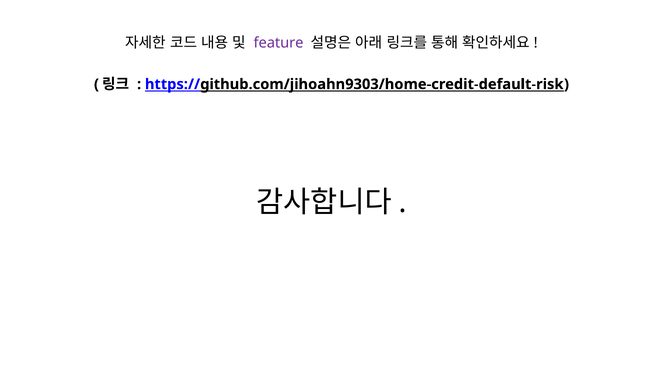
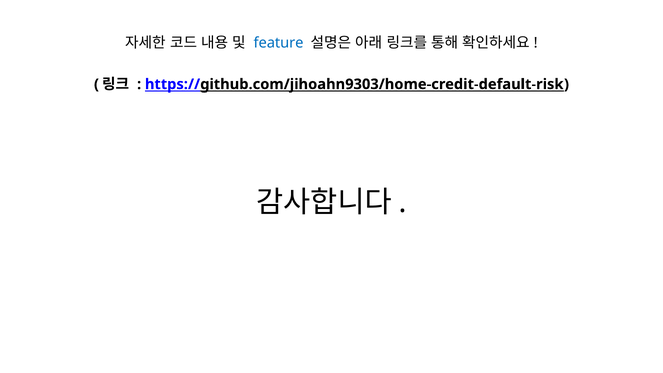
feature colour: purple -> blue (279, 43)
